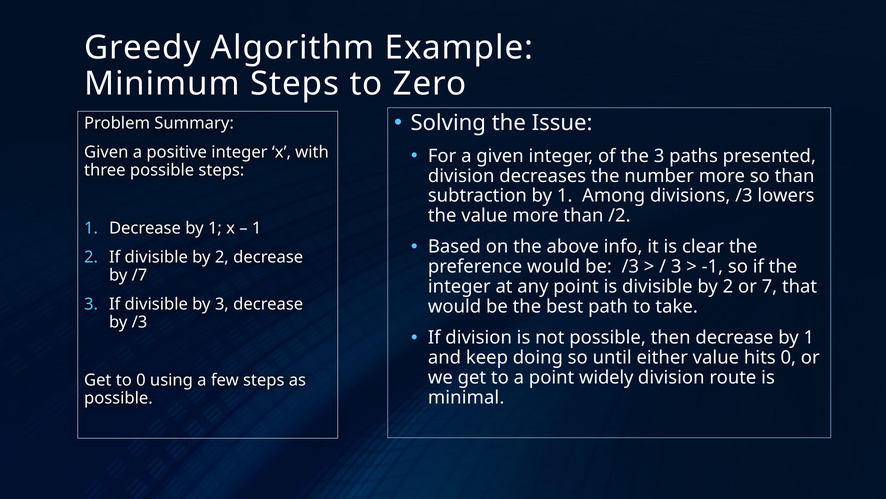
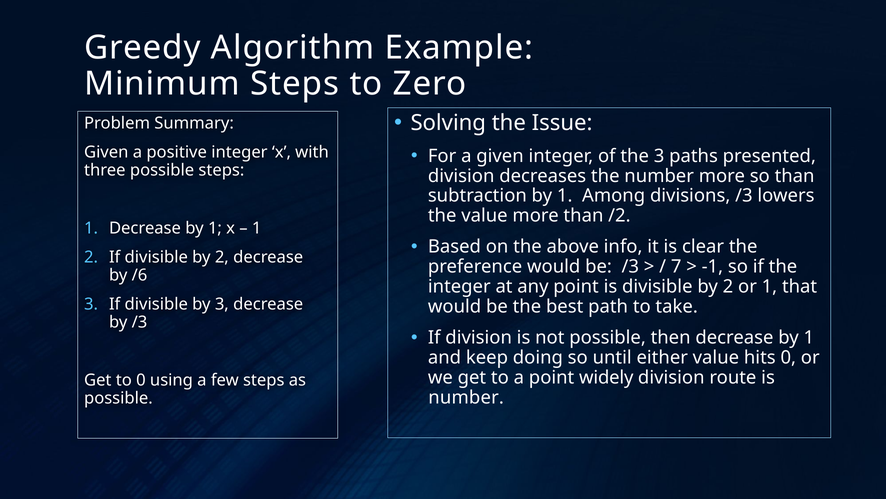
3: 3 -> 7 (676, 267)
/7: /7 -> /6 (139, 275)
or 7: 7 -> 1 (769, 287)
minimal: minimal -> number (466, 397)
